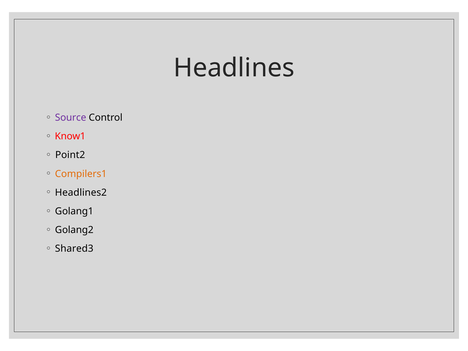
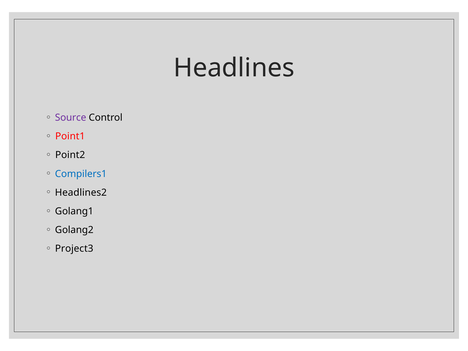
Know1: Know1 -> Point1 (70, 136)
Compilers1 colour: orange -> blue (81, 174)
Shared3: Shared3 -> Project3 (74, 249)
